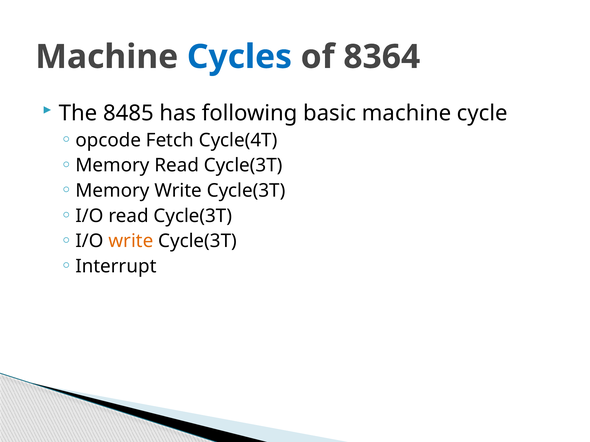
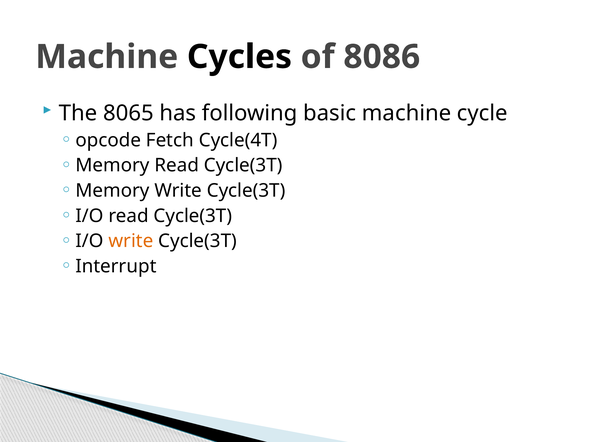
Cycles colour: blue -> black (239, 57)
8364: 8364 -> 8086 (382, 57)
8485: 8485 -> 8065 (128, 113)
